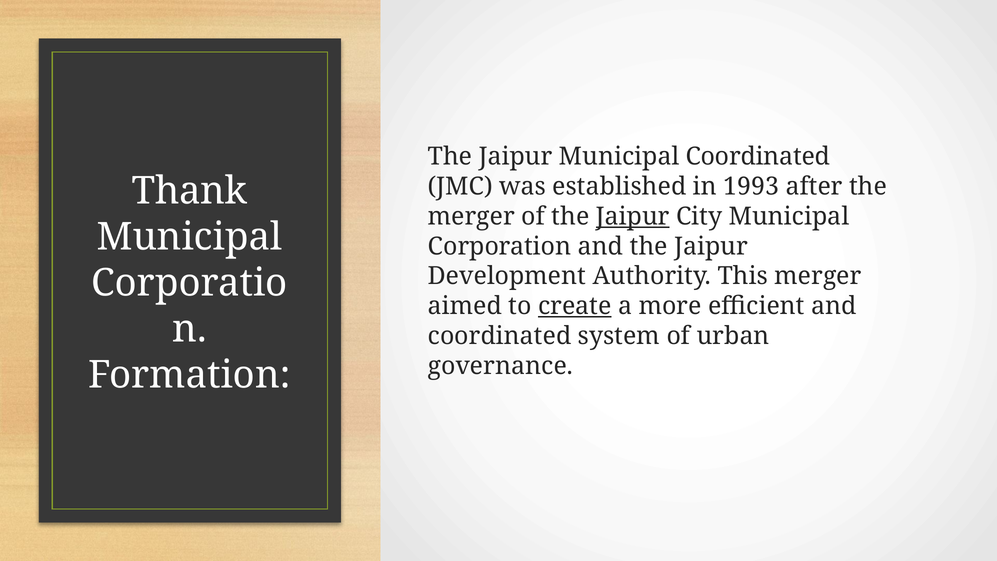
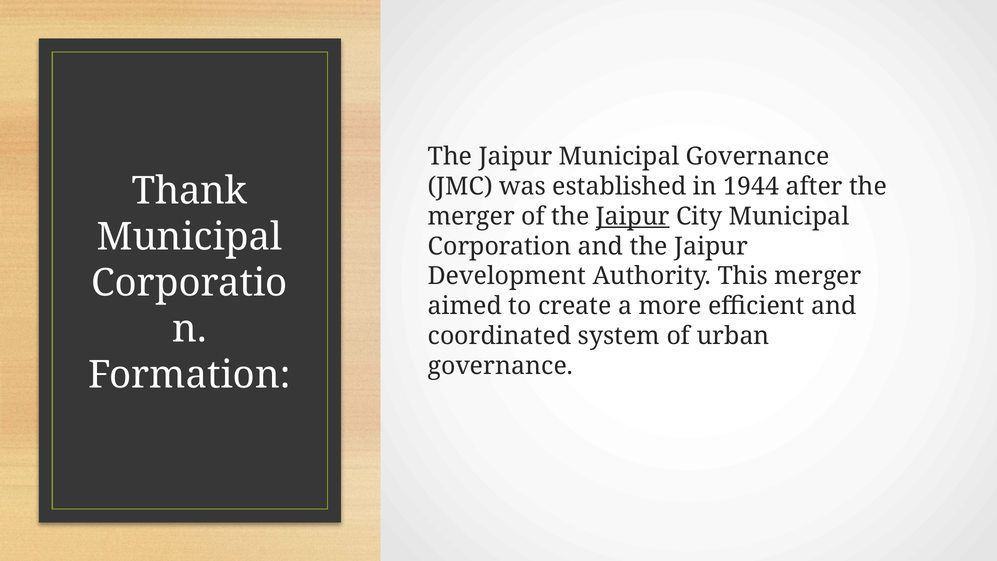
Municipal Coordinated: Coordinated -> Governance (758, 157)
1993: 1993 -> 1944 (751, 186)
create underline: present -> none (575, 306)
